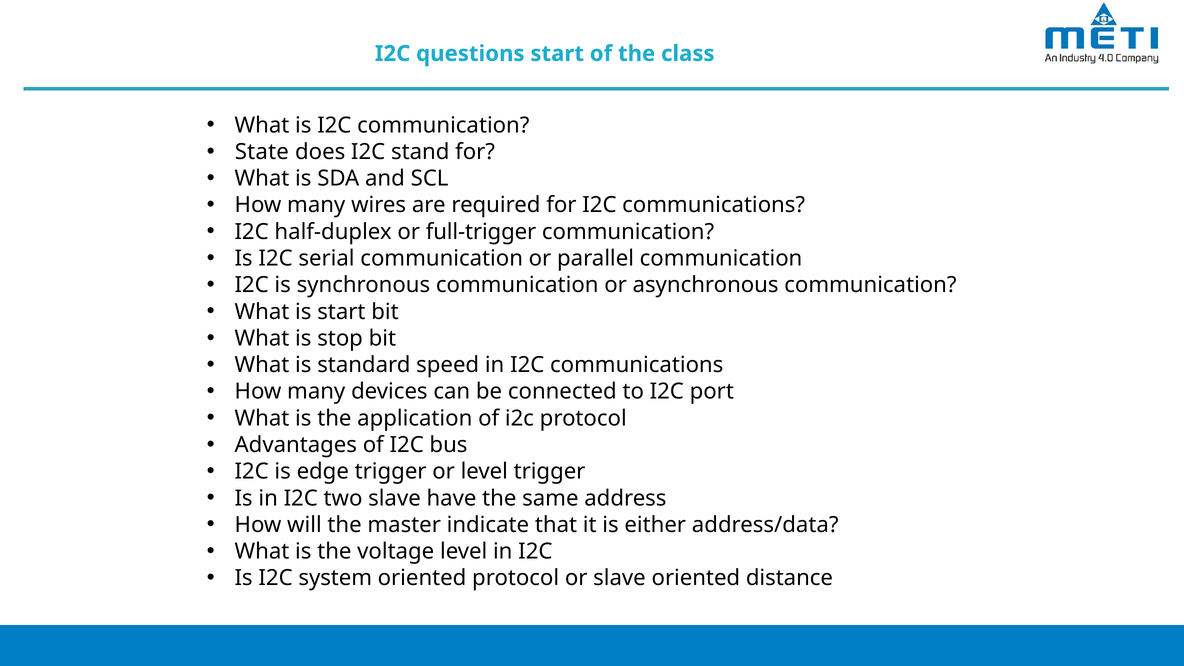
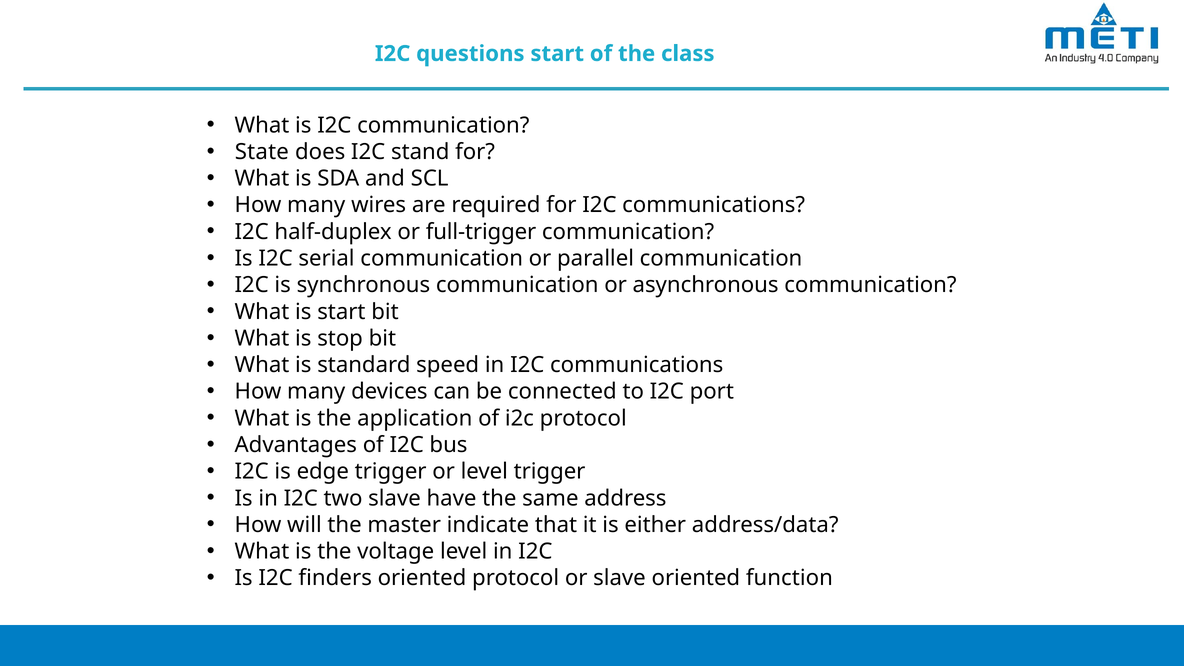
system: system -> finders (335, 578)
distance: distance -> function (789, 578)
